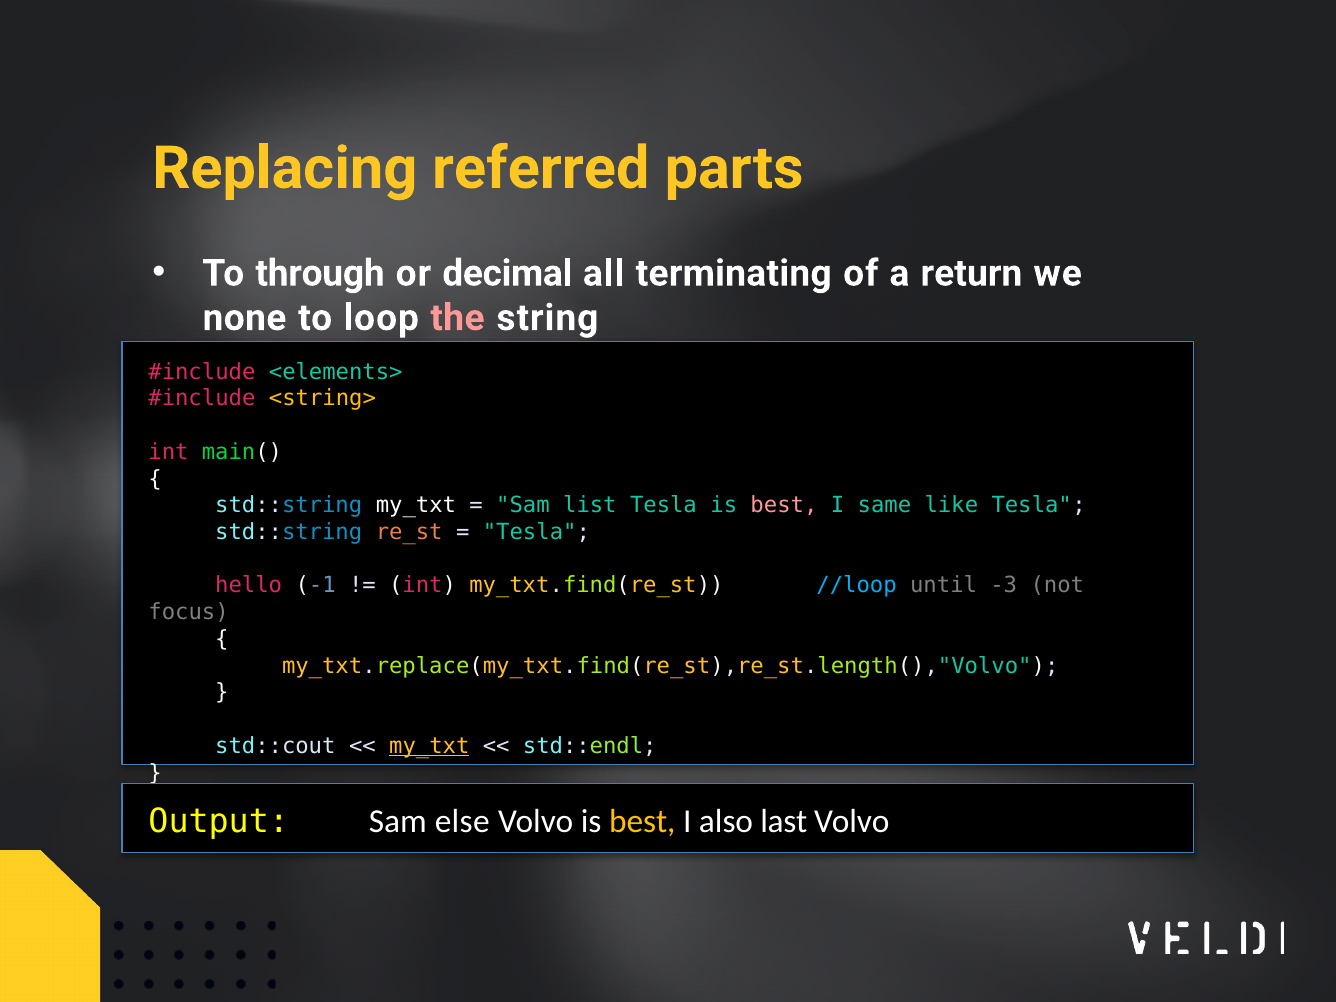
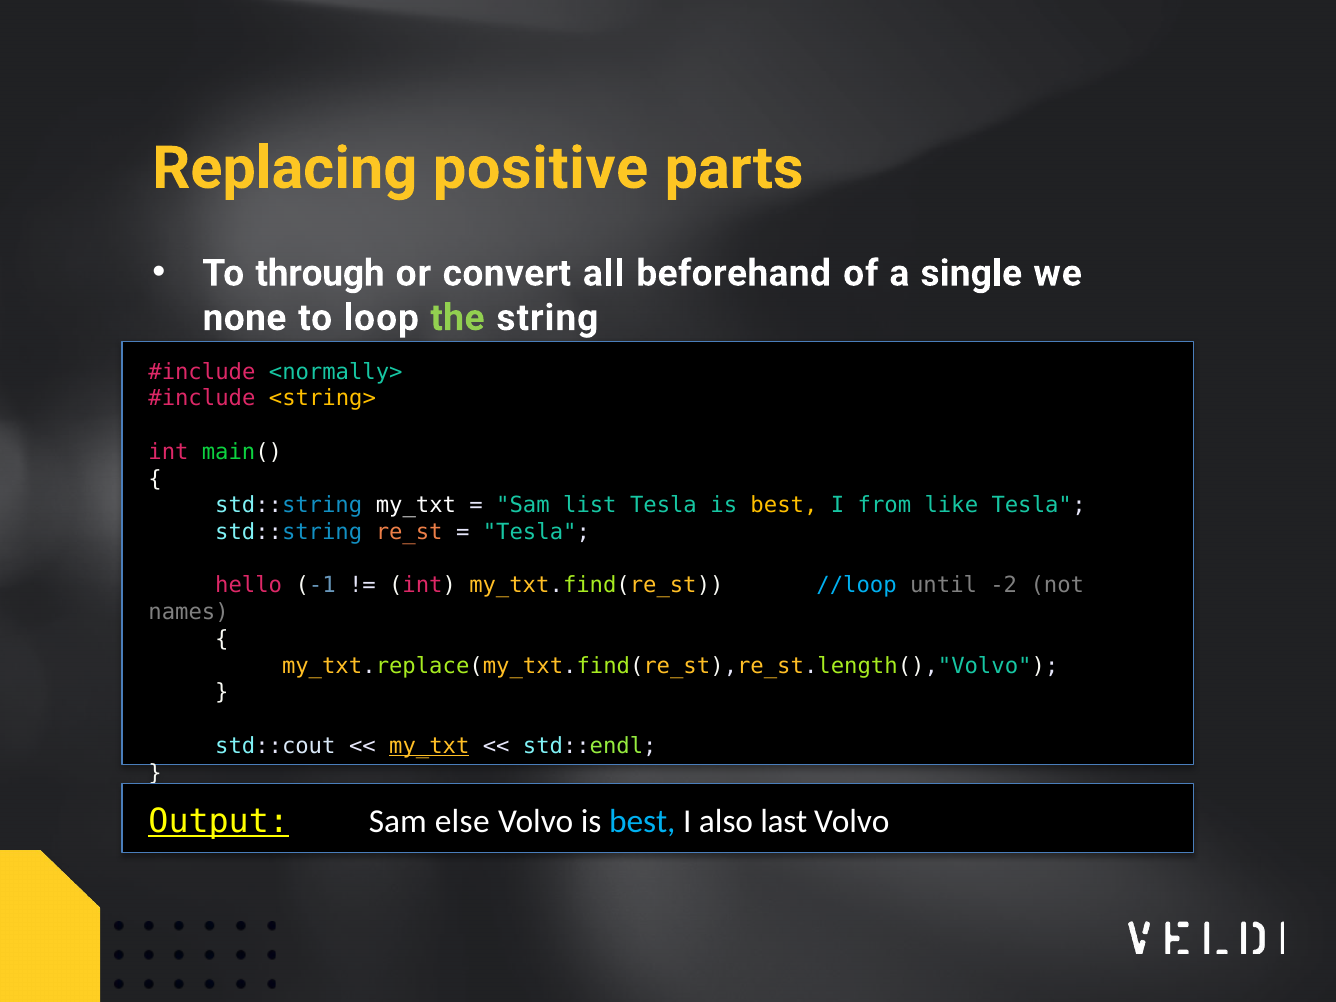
referred: referred -> positive (541, 168)
decimal: decimal -> convert (507, 273)
terminating: terminating -> beforehand (734, 273)
return: return -> single (971, 273)
the colour: pink -> light green (457, 318)
<elements>: <elements> -> <normally> (336, 372)
best colour: pink -> yellow (784, 505)
same: same -> from (884, 505)
-3: -3 -> -2 (1004, 586)
focus: focus -> names (189, 612)
Output underline: none -> present (219, 822)
best colour: yellow -> light blue (642, 822)
